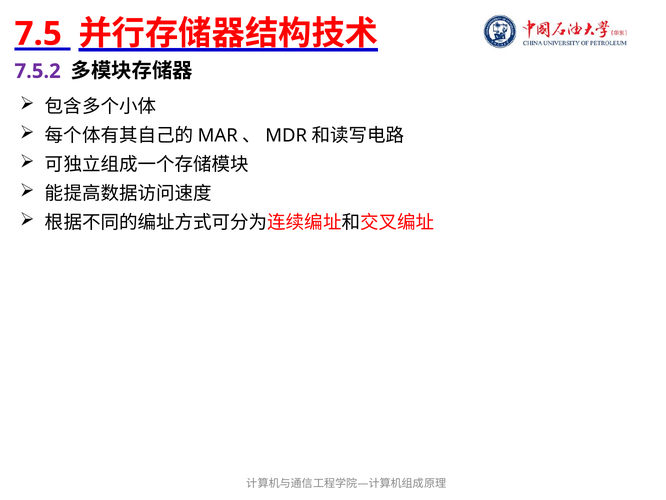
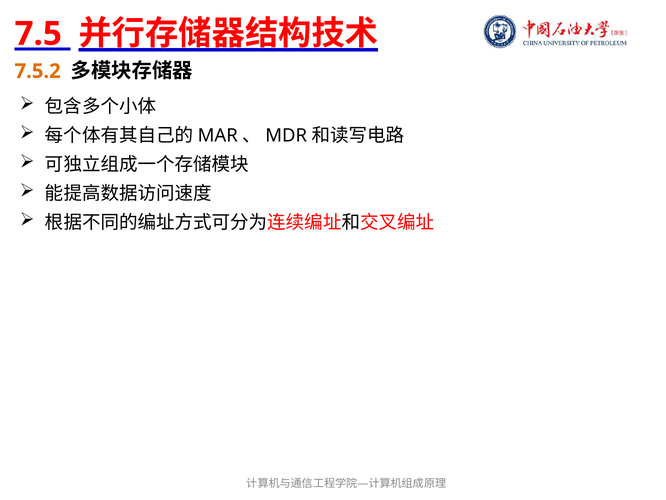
7.5.2 colour: purple -> orange (38, 71)
